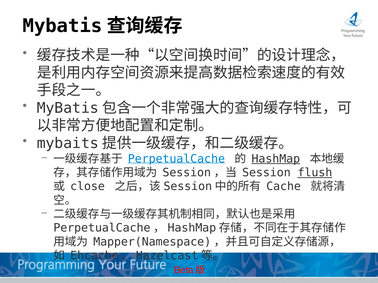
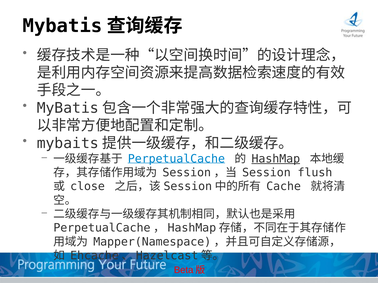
flush underline: present -> none (315, 173)
